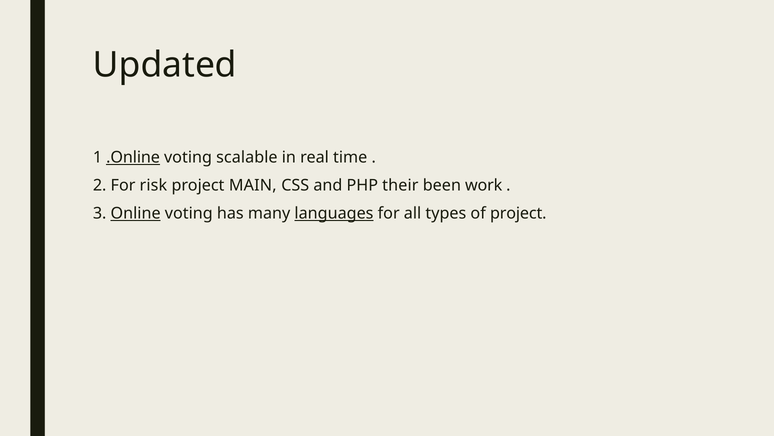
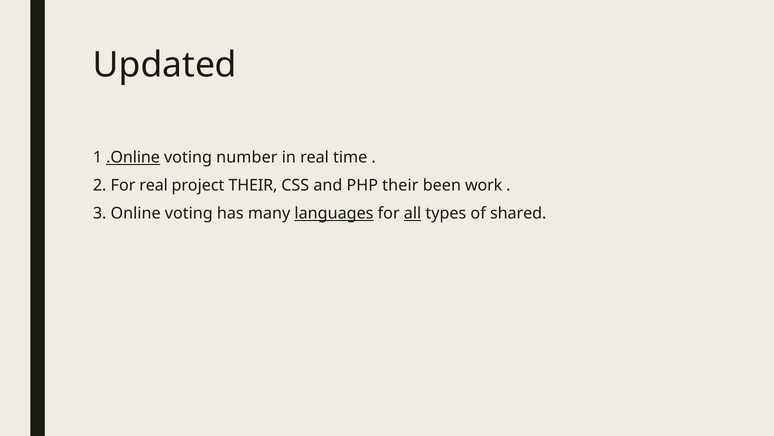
scalable: scalable -> number (247, 157)
For risk: risk -> real (154, 185)
project MAIN: MAIN -> THEIR (253, 185)
Online underline: present -> none (136, 213)
all underline: none -> present (413, 213)
of project: project -> shared (518, 213)
